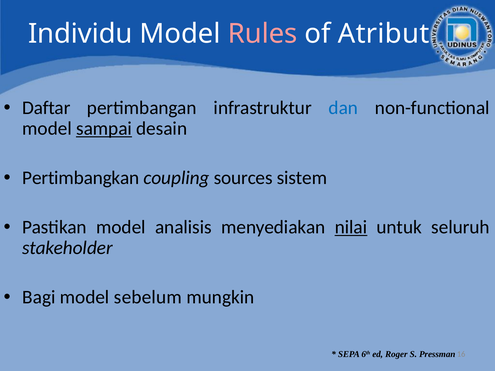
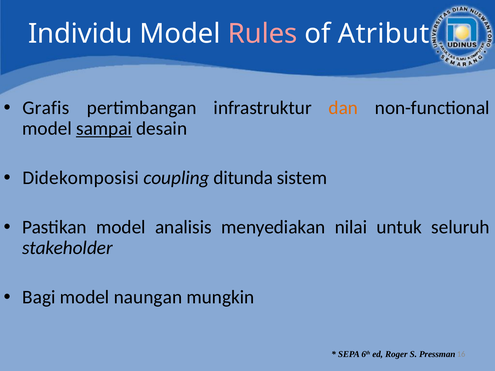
Daftar: Daftar -> Grafis (46, 108)
dan colour: blue -> orange (343, 108)
Pertimbangkan: Pertimbangkan -> Didekomposisi (81, 178)
sources: sources -> ditunda (243, 178)
nilai underline: present -> none (351, 227)
sebelum: sebelum -> naungan (148, 297)
